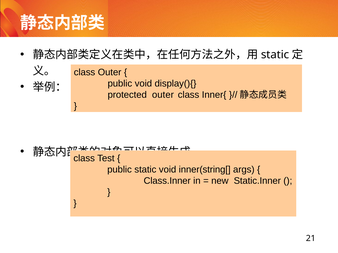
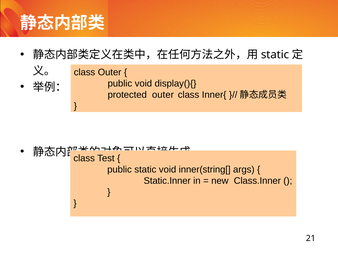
Class.Inner: Class.Inner -> Static.Inner (167, 181)
Static.Inner: Static.Inner -> Class.Inner (257, 181)
